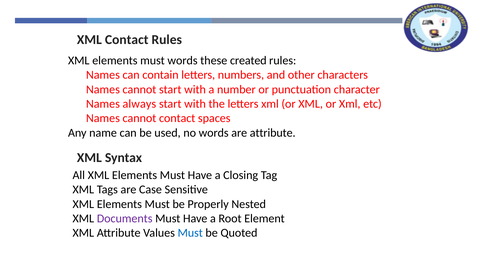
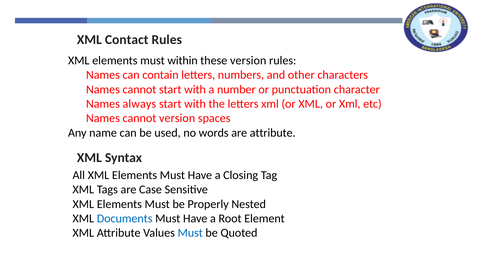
must words: words -> within (183, 60)
these created: created -> version (248, 60)
cannot contact: contact -> version (177, 118)
Documents colour: purple -> blue (125, 218)
